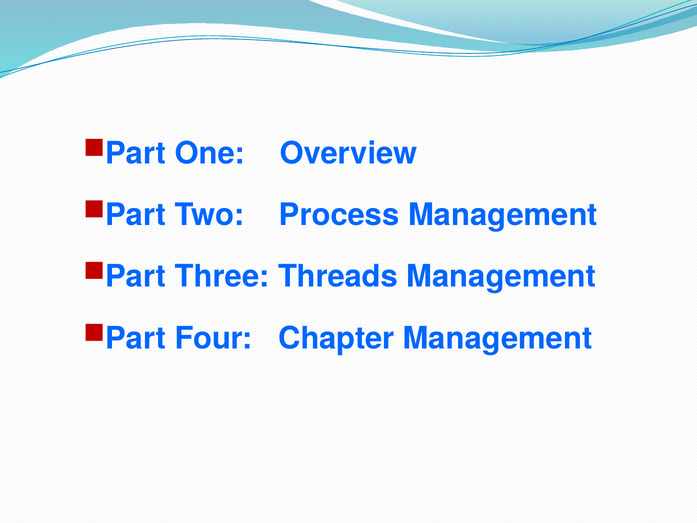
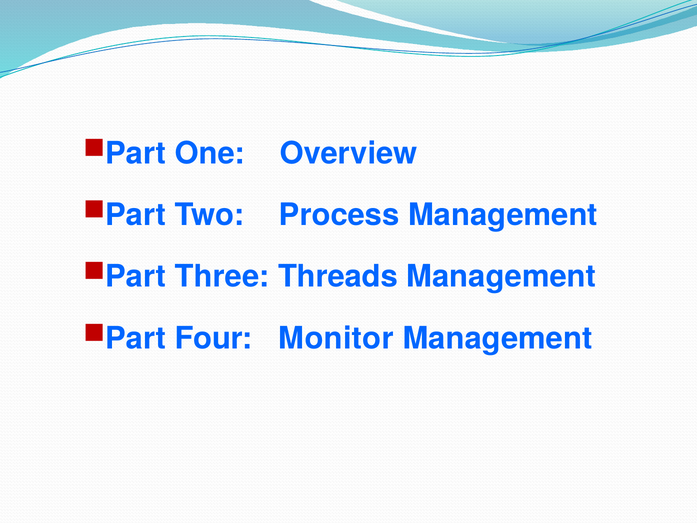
Chapter: Chapter -> Monitor (336, 338)
